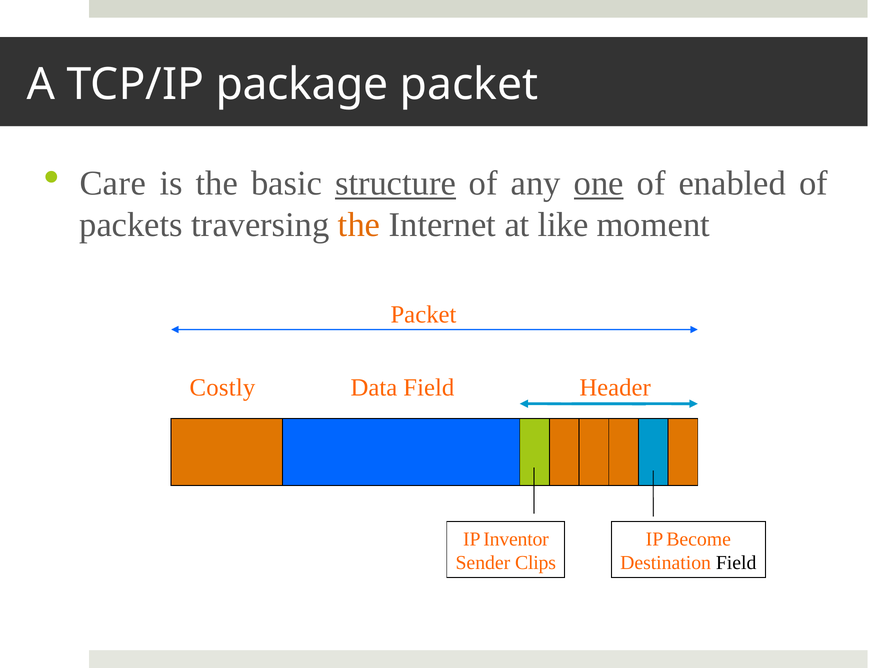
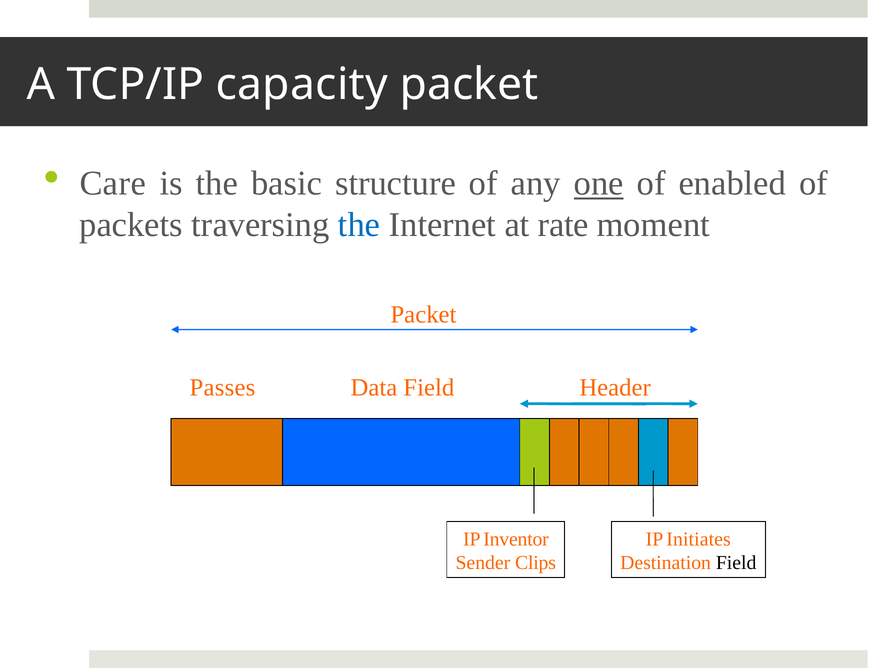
package: package -> capacity (302, 85)
structure underline: present -> none (395, 183)
the colour: orange -> blue (359, 225)
like: like -> rate (563, 225)
Costly: Costly -> Passes (222, 387)
Become: Become -> Initiates (699, 539)
